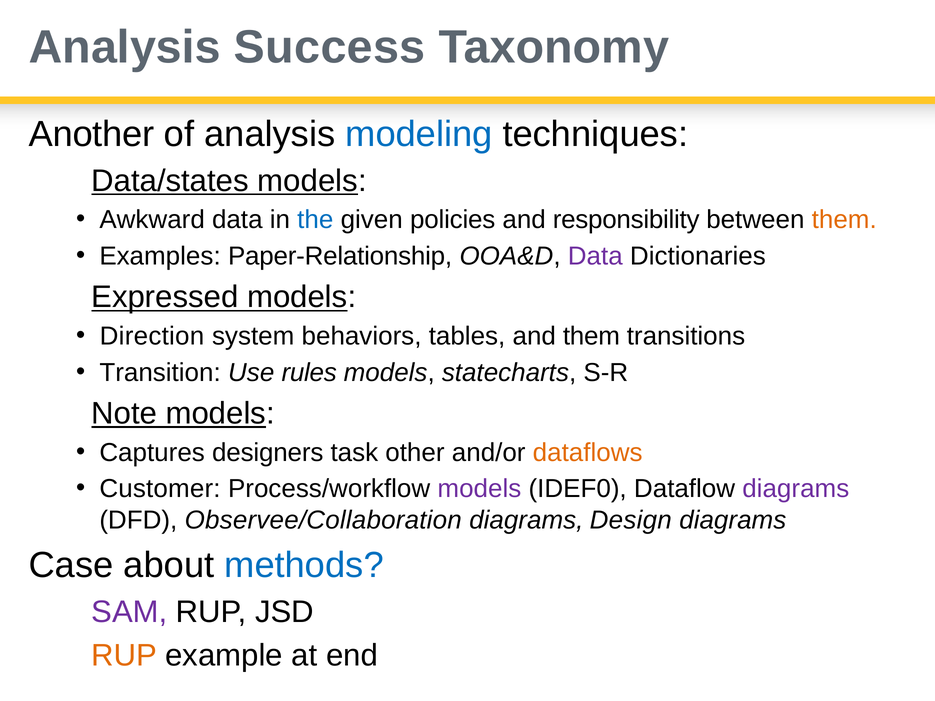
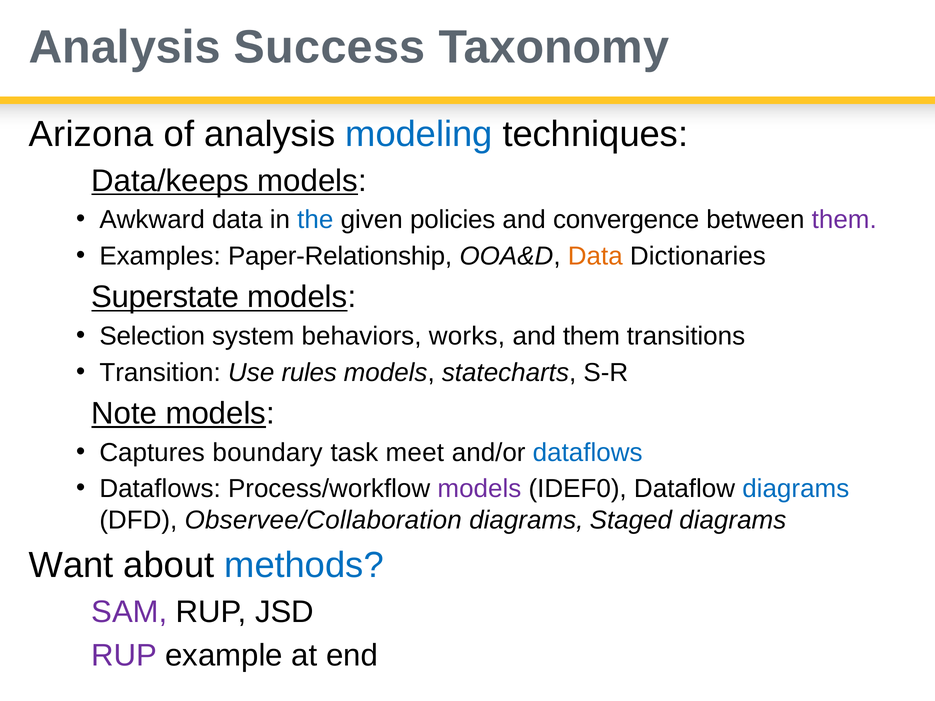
Another: Another -> Arizona (91, 134)
Data/states: Data/states -> Data/keeps (170, 181)
responsibility: responsibility -> convergence (626, 220)
them colour: orange -> purple (844, 220)
Data colour: purple -> orange (595, 256)
Expressed: Expressed -> Superstate (165, 297)
Direction: Direction -> Selection (152, 336)
tables: tables -> works (467, 336)
designers: designers -> boundary (268, 453)
other: other -> meet (415, 453)
dataflows colour: orange -> blue (588, 453)
Customer: Customer -> Dataflows (160, 489)
diagrams colour: purple -> blue (796, 489)
Design: Design -> Staged (631, 520)
Case: Case -> Want (71, 566)
RUP colour: orange -> purple (124, 656)
